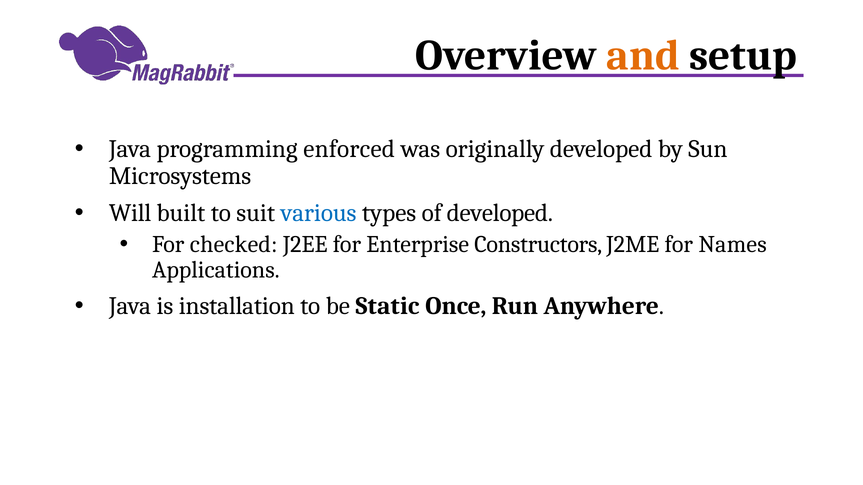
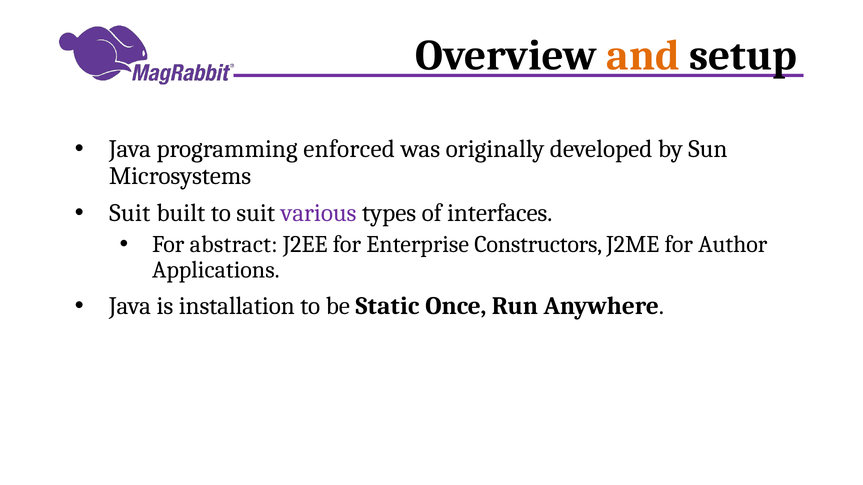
Will: Will -> Suit (130, 213)
various colour: blue -> purple (319, 213)
of developed: developed -> interfaces (500, 213)
checked: checked -> abstract (234, 244)
Names: Names -> Author (733, 244)
